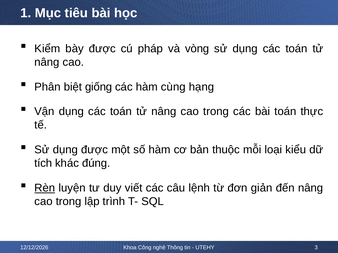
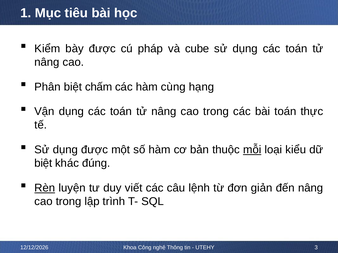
vòng: vòng -> cube (197, 49)
giống: giống -> chấm (99, 87)
mỗi underline: none -> present (252, 150)
tích: tích -> biệt (43, 164)
